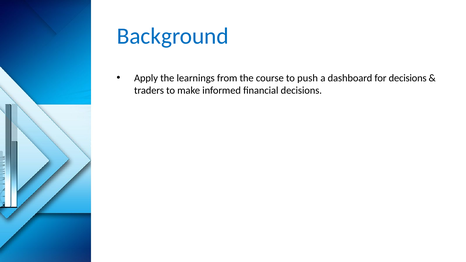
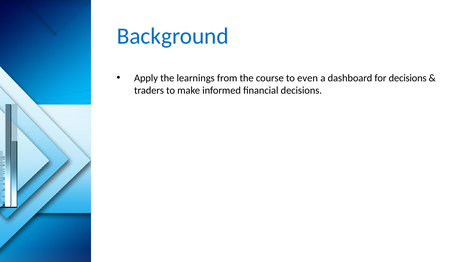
push: push -> even (308, 78)
